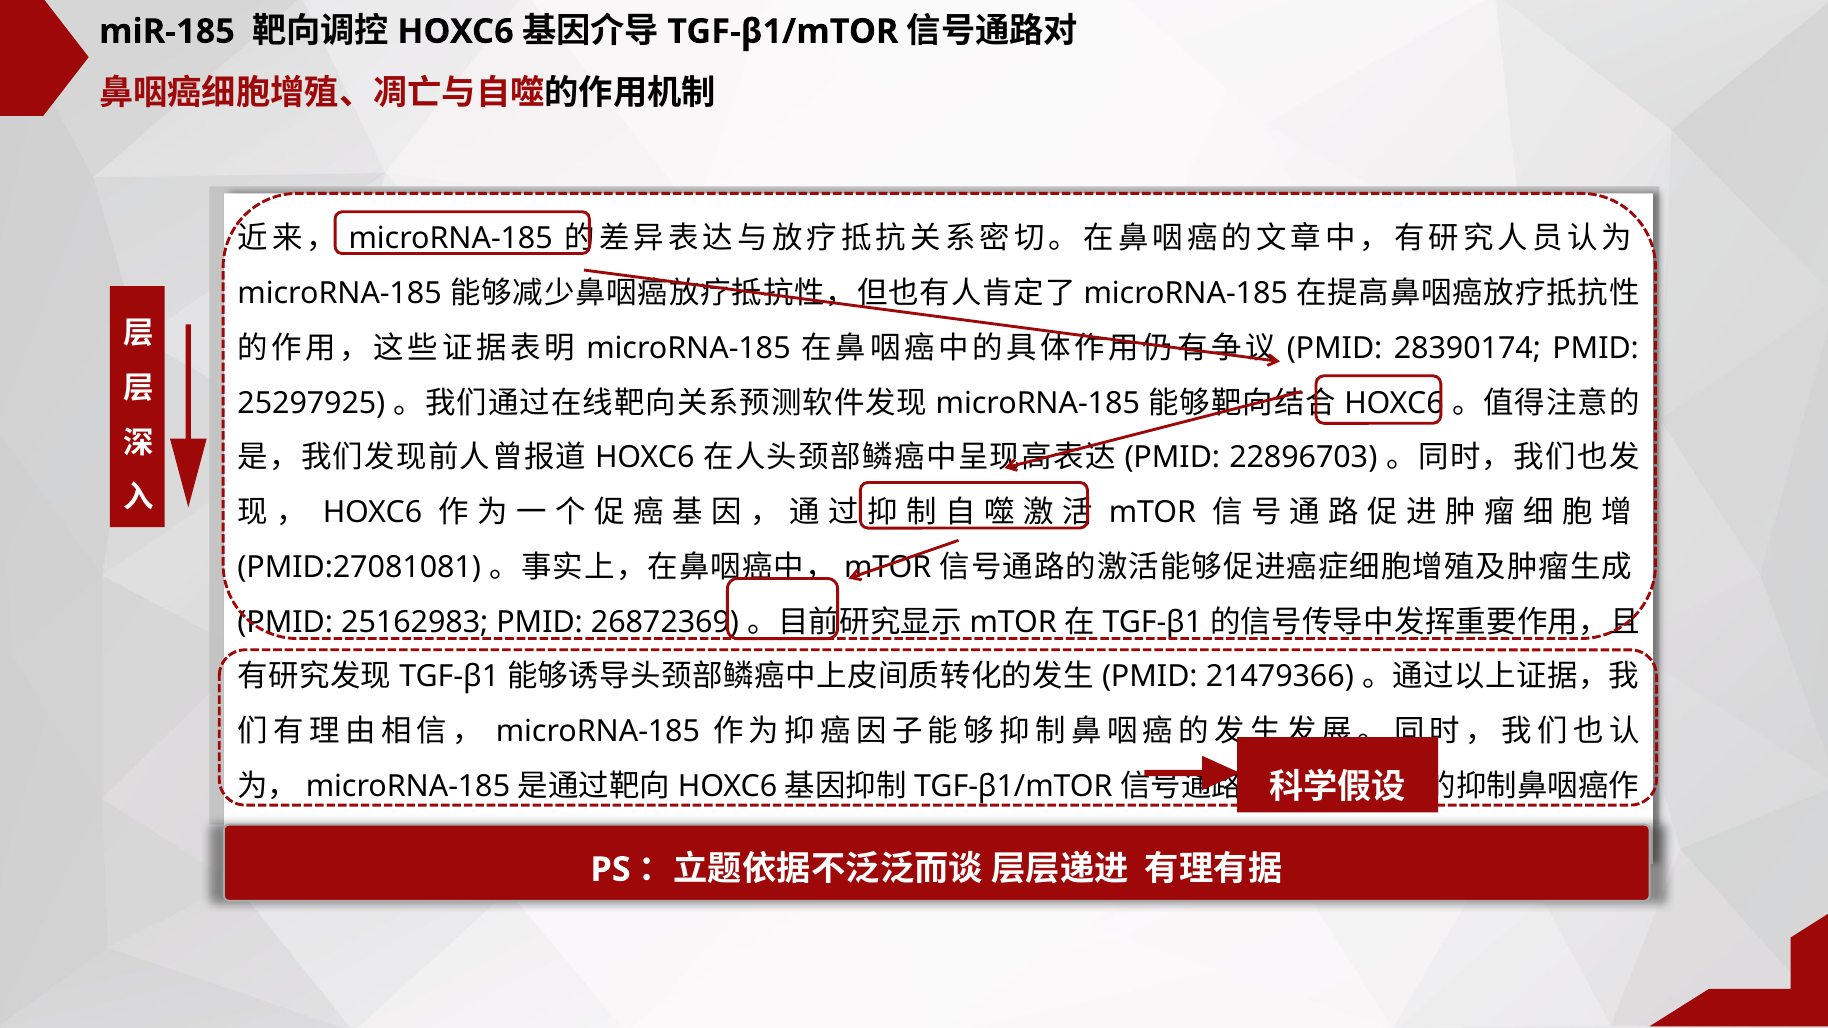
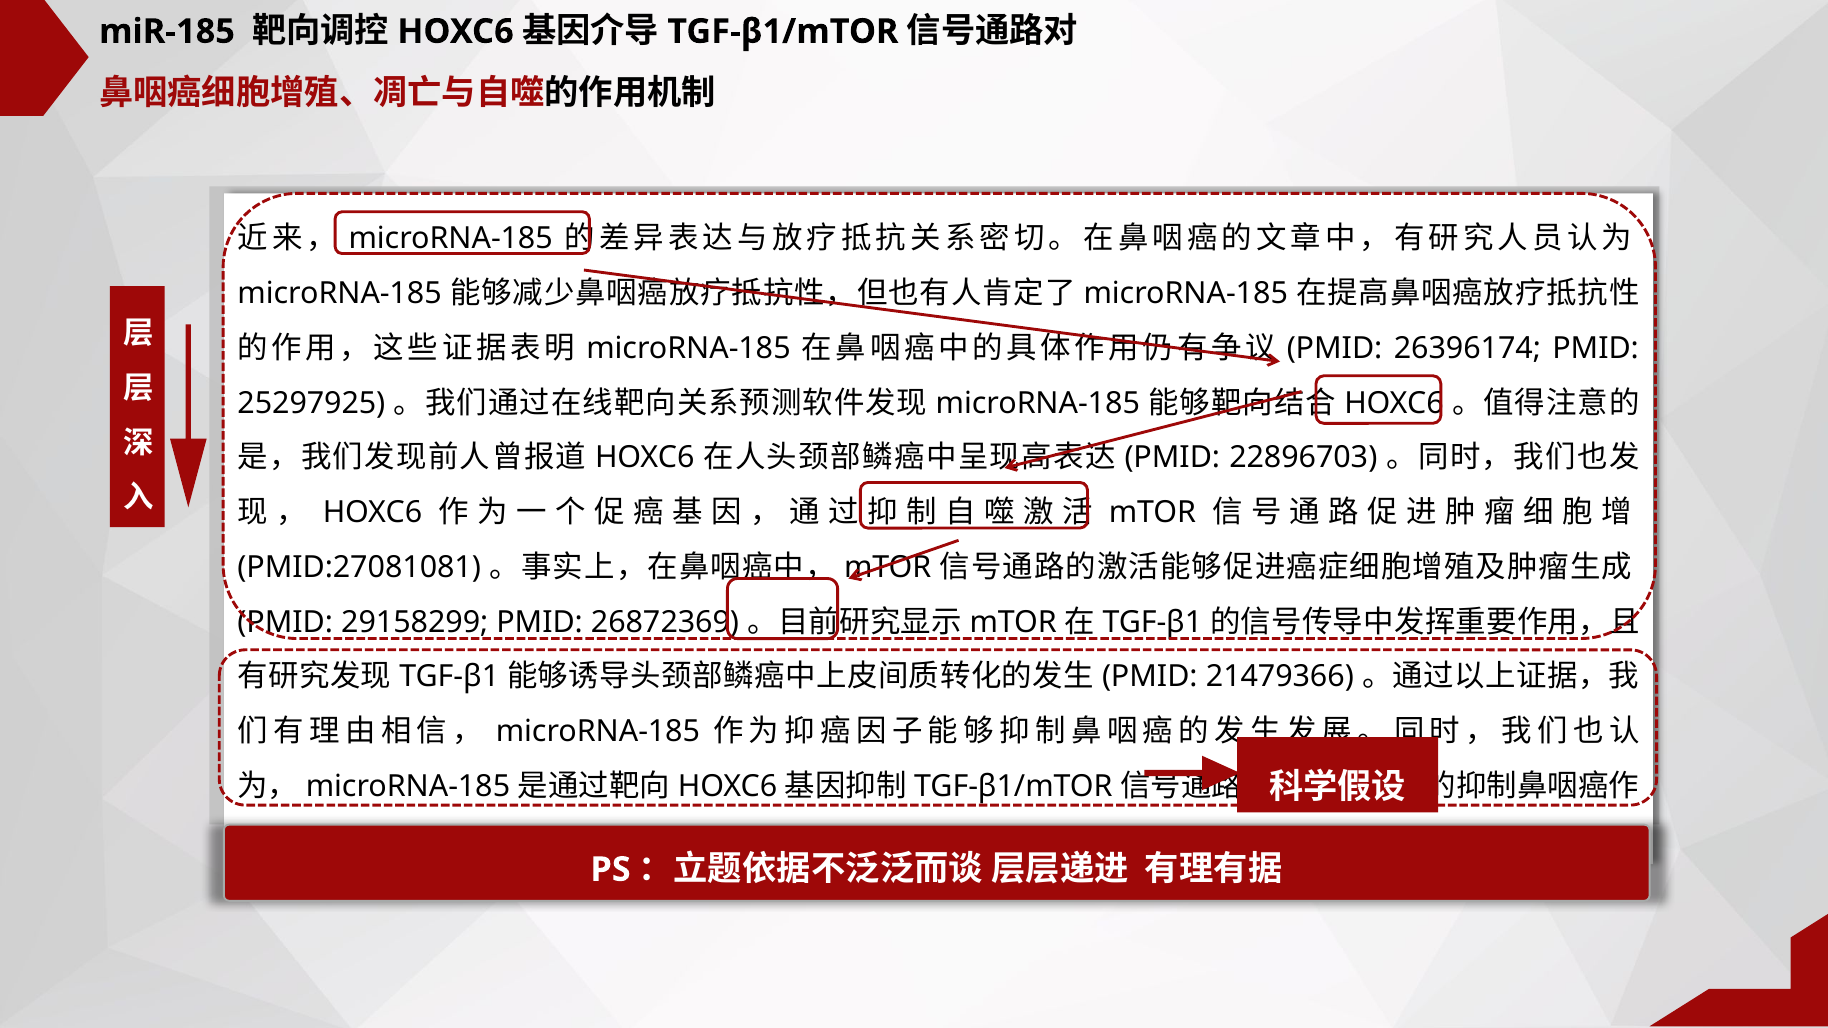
28390174: 28390174 -> 26396174 (1467, 348)
25162983: 25162983 -> 29158299 (415, 622)
